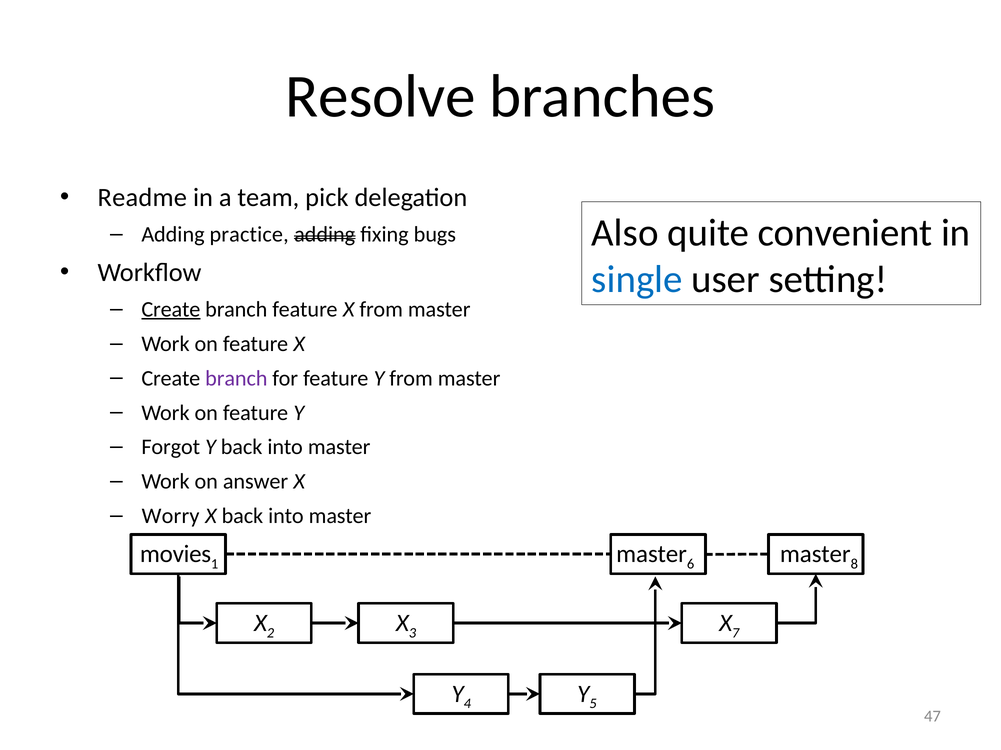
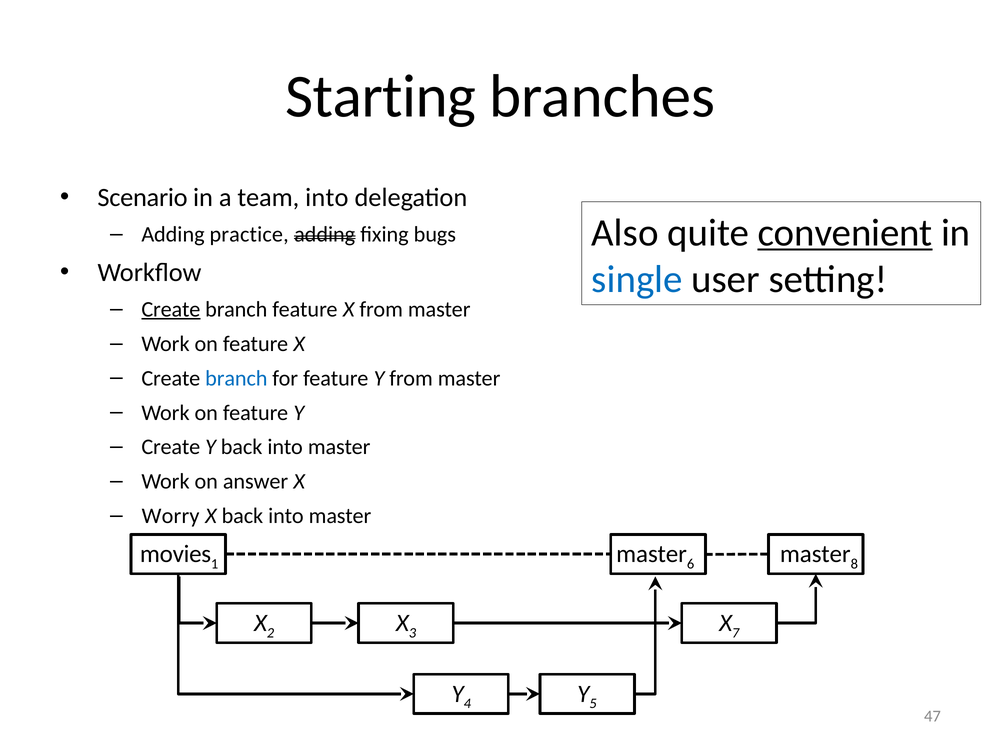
Resolve: Resolve -> Starting (381, 97)
Readme: Readme -> Scenario (143, 198)
team pick: pick -> into (327, 198)
convenient underline: none -> present (845, 233)
branch colour: purple -> blue (236, 379)
Forgot: Forgot -> Create (171, 448)
